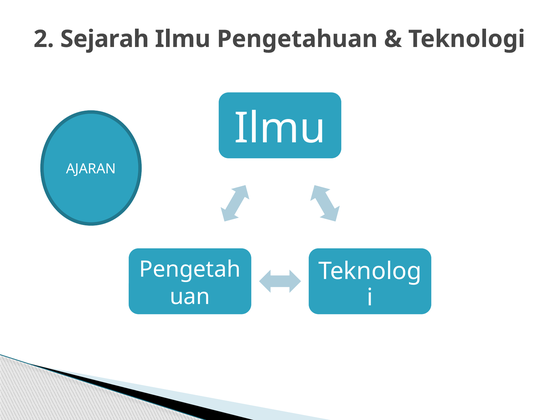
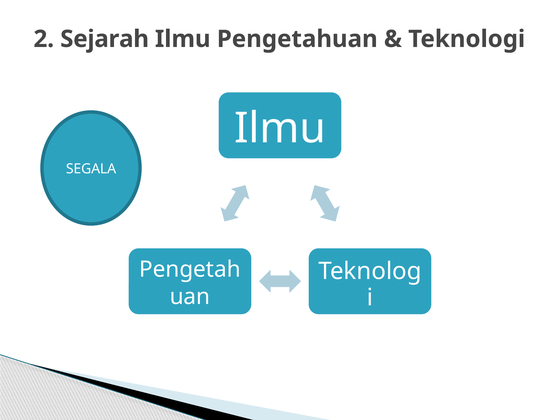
AJARAN: AJARAN -> SEGALA (91, 169)
